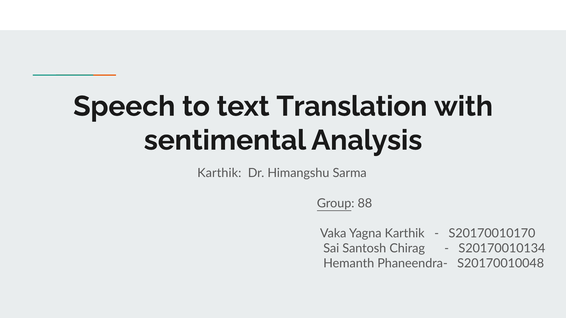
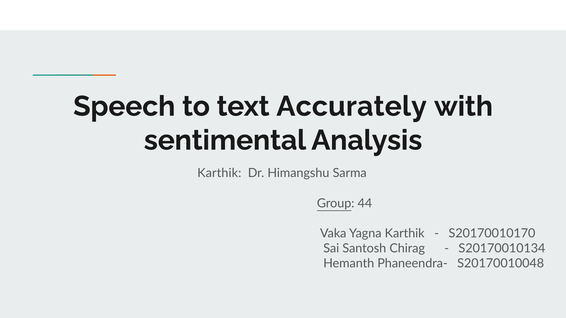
Translation: Translation -> Accurately (352, 106)
88: 88 -> 44 (365, 203)
